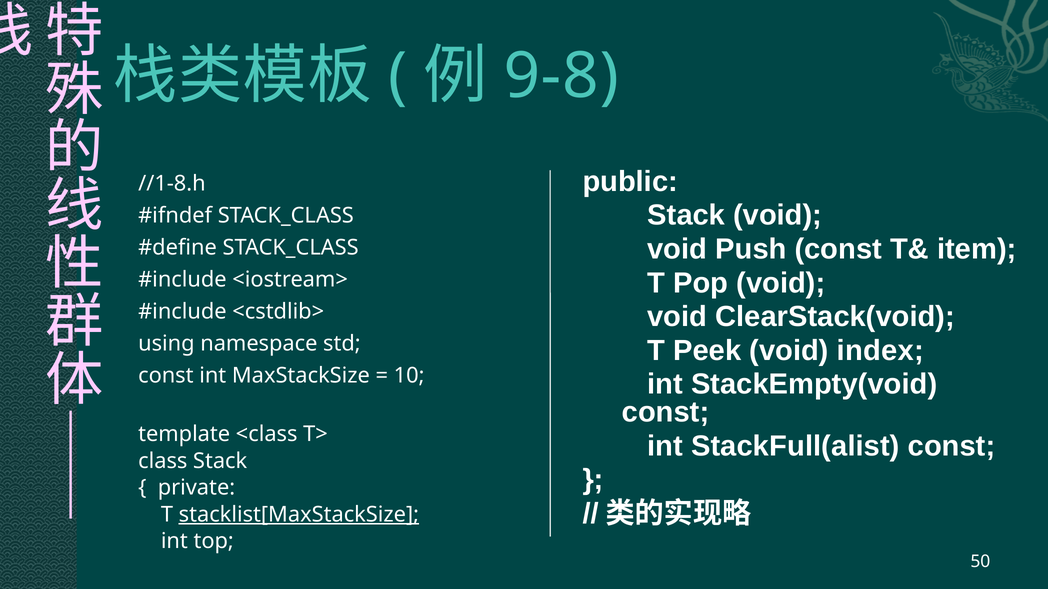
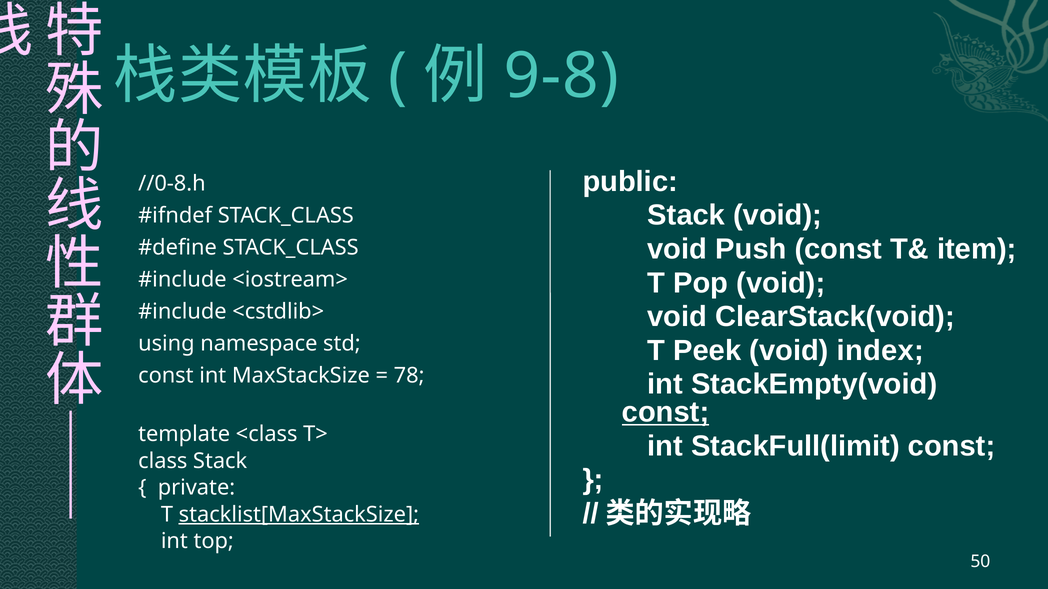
//1-8.h: //1-8.h -> //0-8.h (172, 184)
10: 10 -> 78 (409, 376)
const underline: none -> present (666, 413)
StackFull(alist: StackFull(alist -> StackFull(limit (795, 446)
